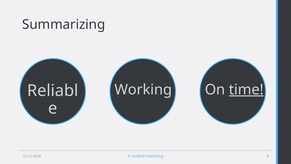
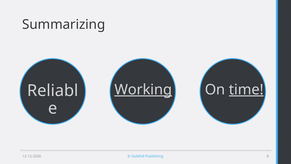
Working underline: none -> present (143, 89)
